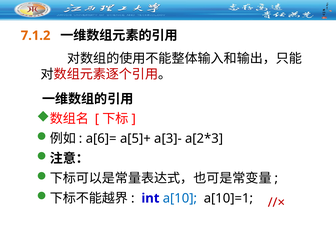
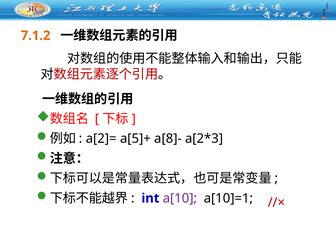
a[6]=: a[6]= -> a[2]= (101, 139)
a[3]-: a[3]- -> a[8]- (168, 139)
a[10 colour: blue -> purple (180, 198)
